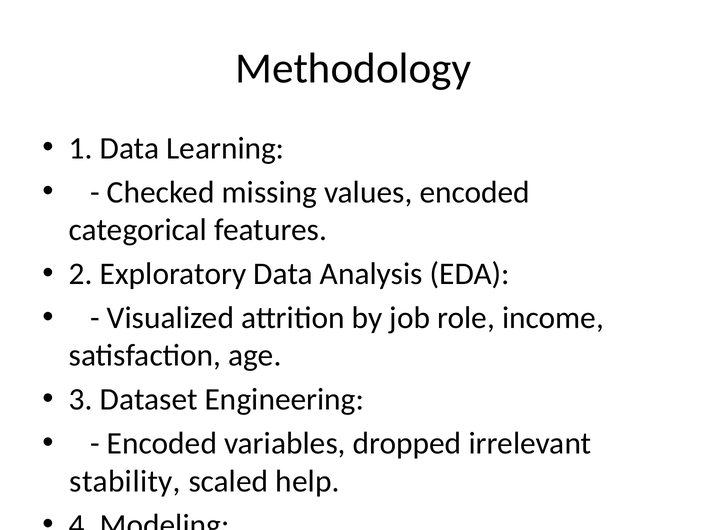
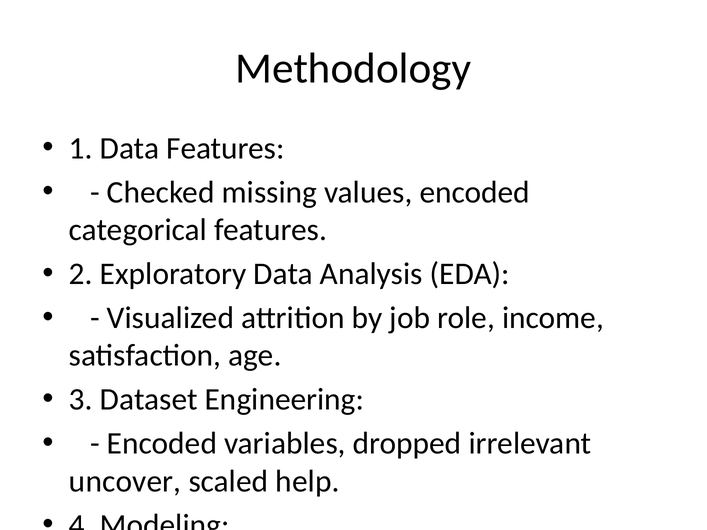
Data Learning: Learning -> Features (225, 148)
stability: stability -> uncover (125, 481)
